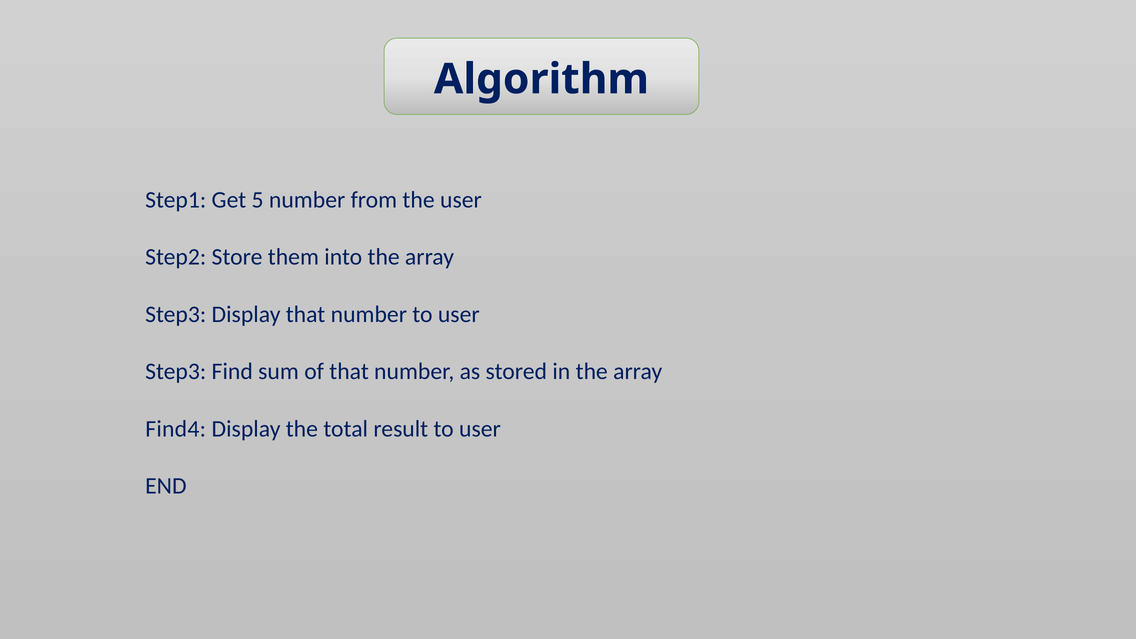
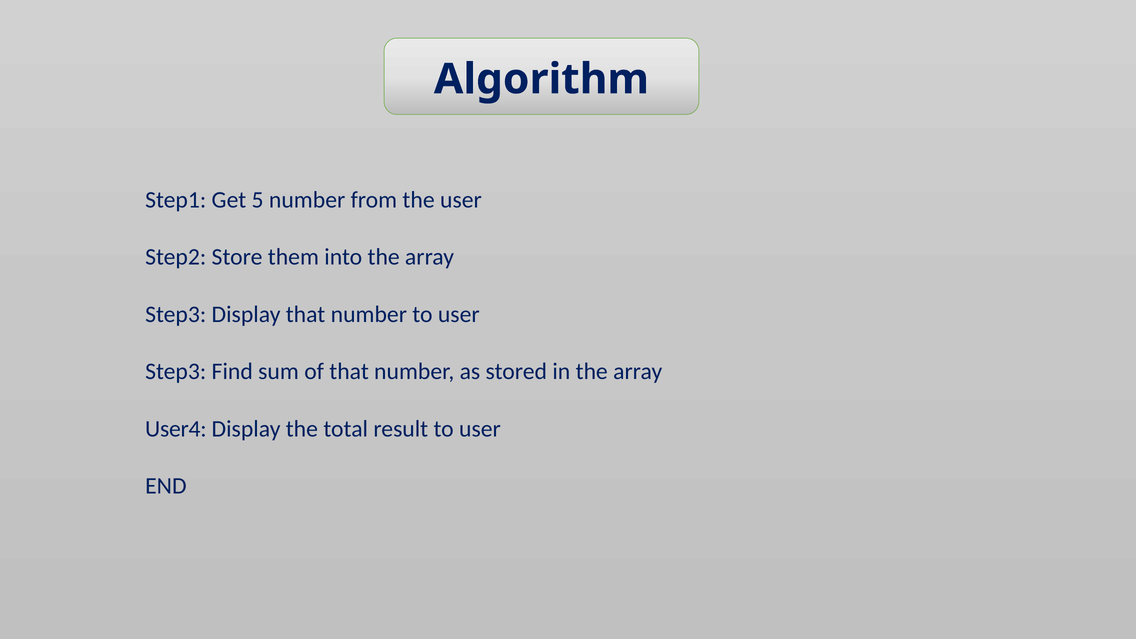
Find4: Find4 -> User4 (176, 429)
